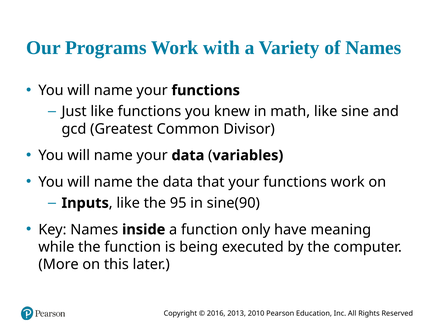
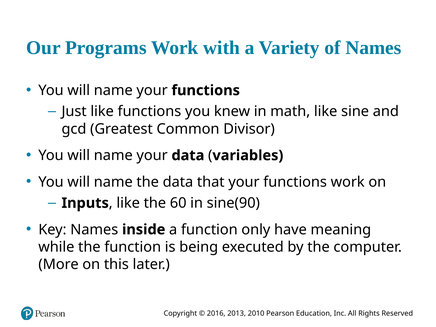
95: 95 -> 60 (178, 203)
